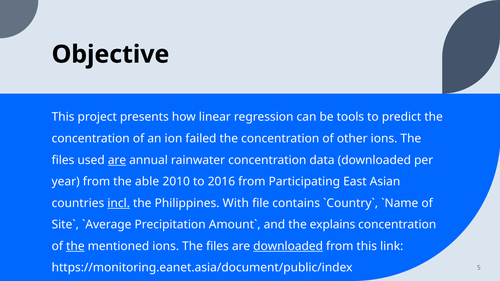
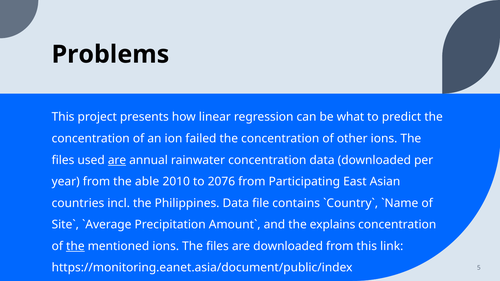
Objective: Objective -> Problems (110, 54)
tools: tools -> what (350, 117)
2016: 2016 -> 2076 (221, 182)
incl underline: present -> none (119, 203)
Philippines With: With -> Data (236, 203)
downloaded underline: present -> none (288, 246)
